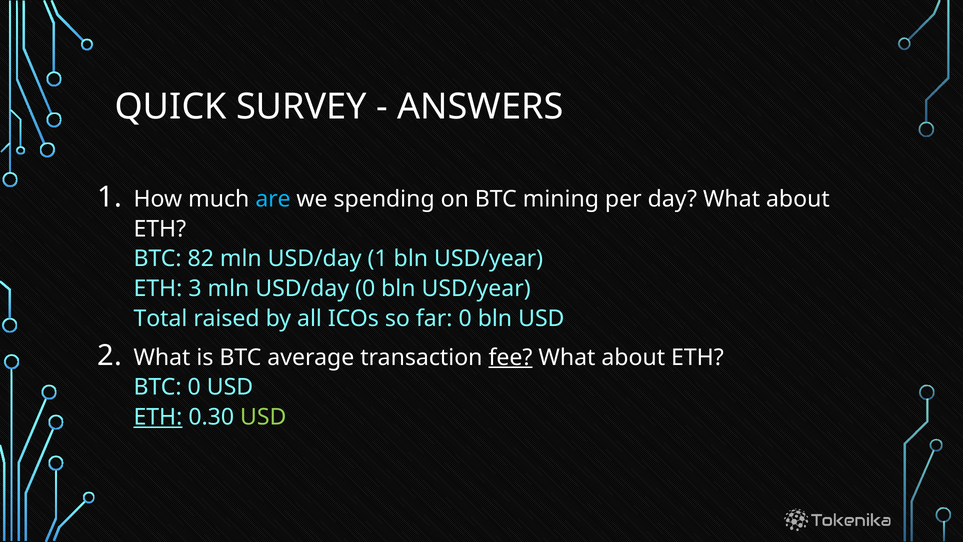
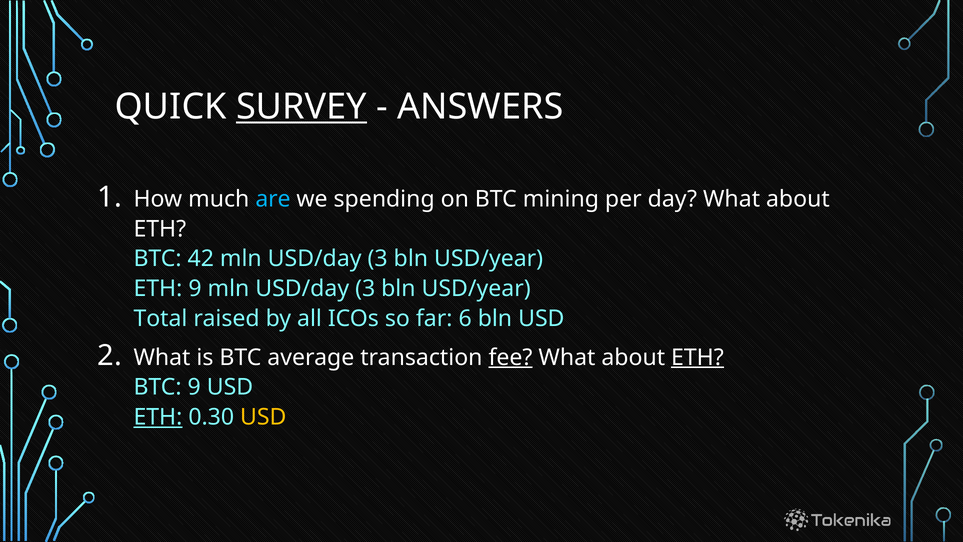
SURVEY underline: none -> present (301, 107)
82: 82 -> 42 (201, 259)
1: 1 -> 3 (378, 259)
ETH 3: 3 -> 9 (195, 289)
0: 0 -> 3 (365, 289)
far 0: 0 -> 6 (465, 318)
ETH underline: none -> present (697, 357)
BTC 0: 0 -> 9 (194, 387)
USD colour: light green -> yellow (263, 417)
